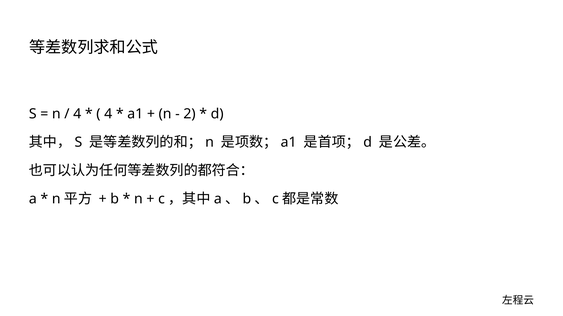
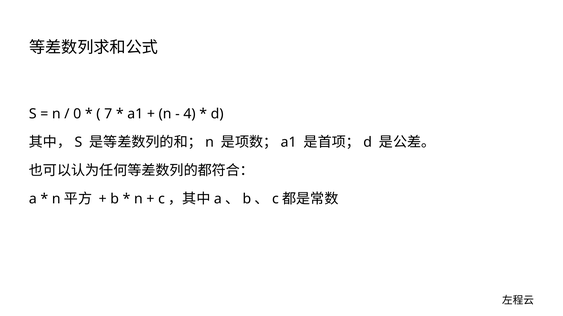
4: 4 -> 0 (77, 114)
4: 4 -> 7 (108, 114)
2: 2 -> 4 (189, 114)
